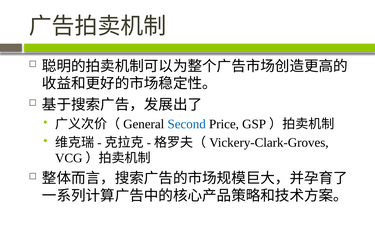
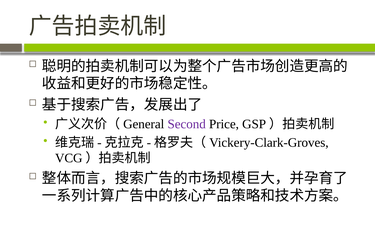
Second colour: blue -> purple (187, 124)
